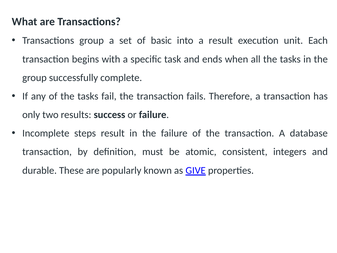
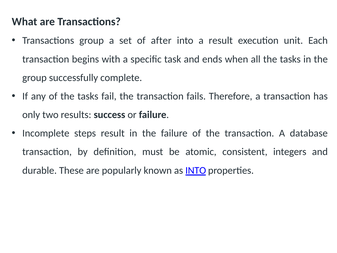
basic: basic -> after (161, 41)
as GIVE: GIVE -> INTO (196, 170)
